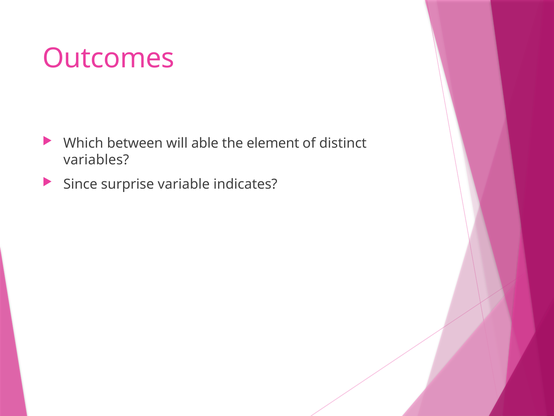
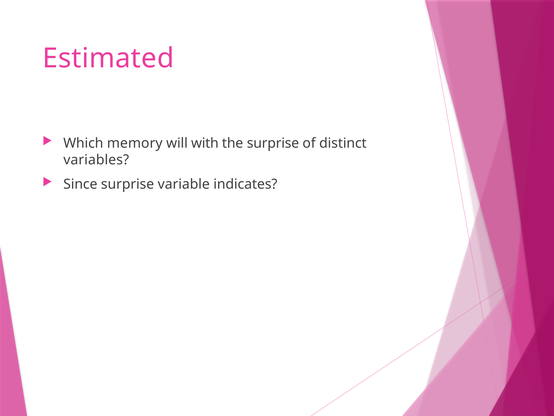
Outcomes: Outcomes -> Estimated (108, 58)
between: between -> memory (135, 143)
able: able -> with (205, 143)
the element: element -> surprise (273, 143)
